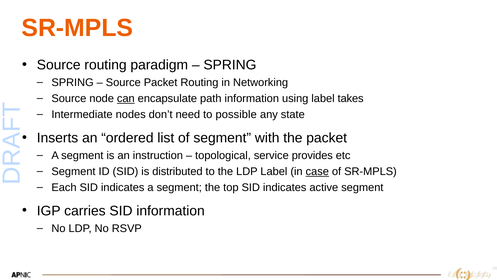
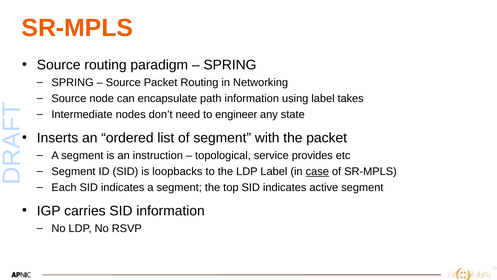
can underline: present -> none (126, 98)
possible: possible -> engineer (236, 114)
distributed: distributed -> loopbacks (177, 171)
